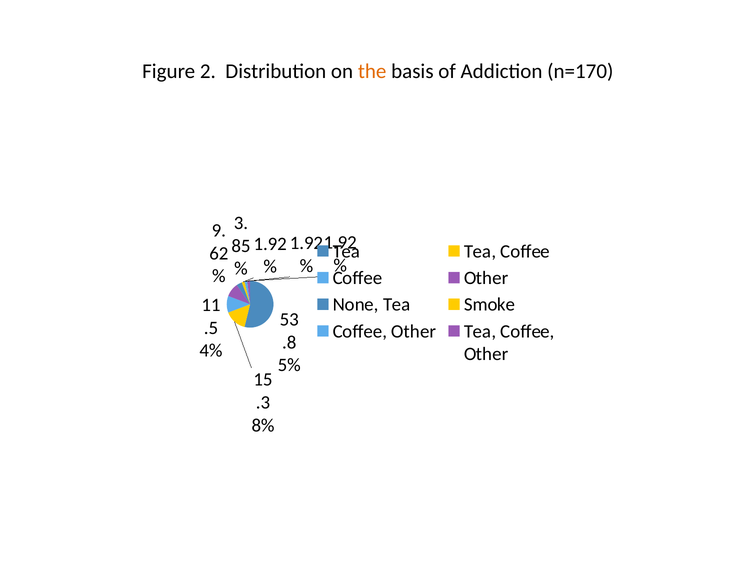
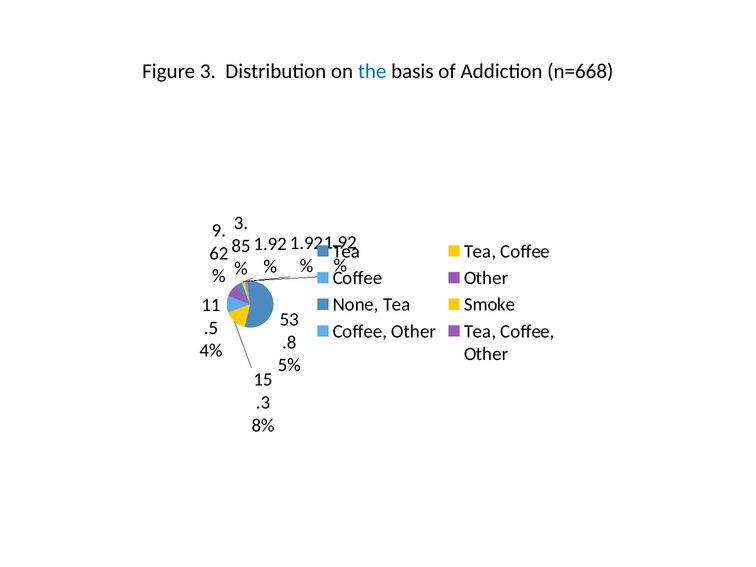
Figure 2: 2 -> 3 (208, 71)
the colour: orange -> blue (372, 71)
n=170: n=170 -> n=668 (580, 71)
